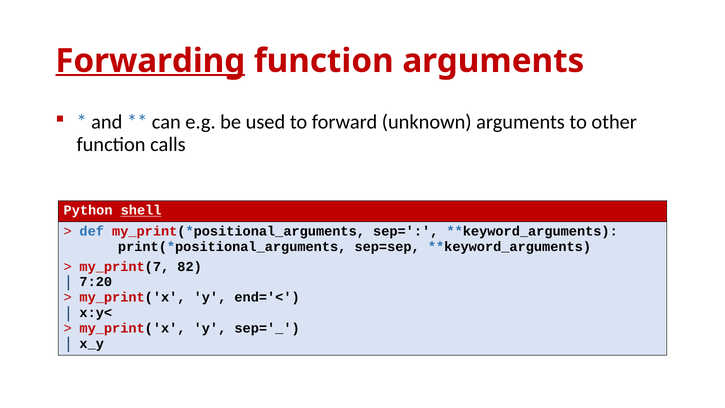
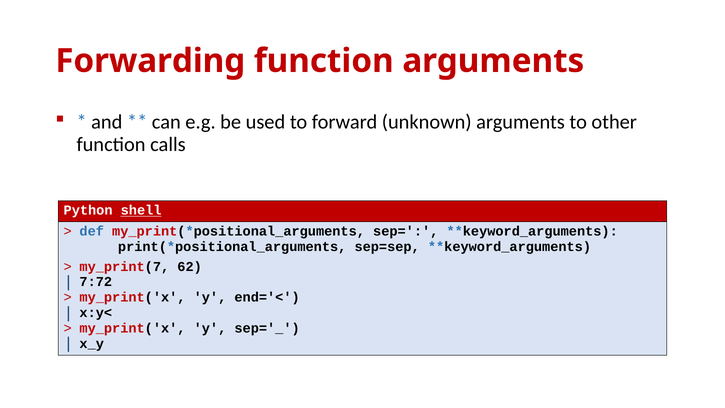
Forwarding underline: present -> none (150, 61)
82: 82 -> 62 (190, 266)
7:20: 7:20 -> 7:72 (96, 282)
